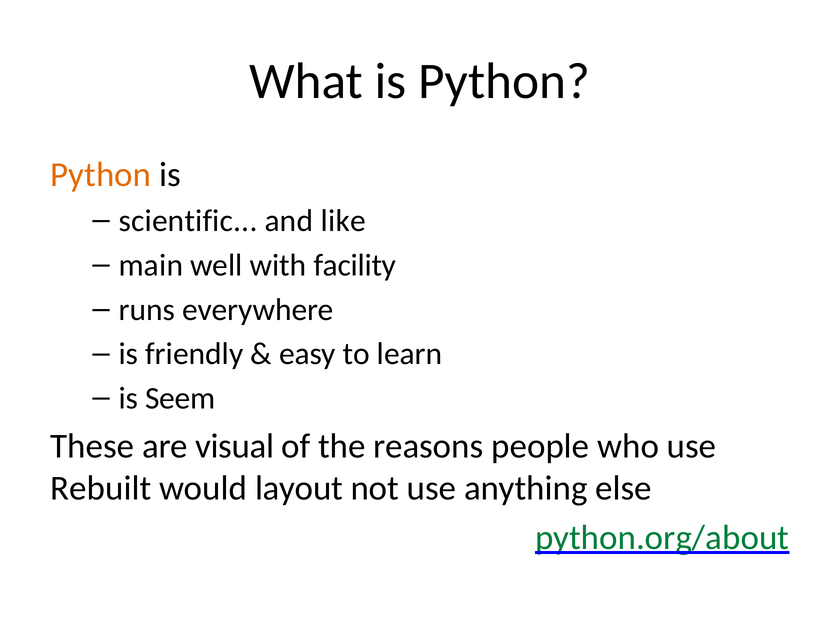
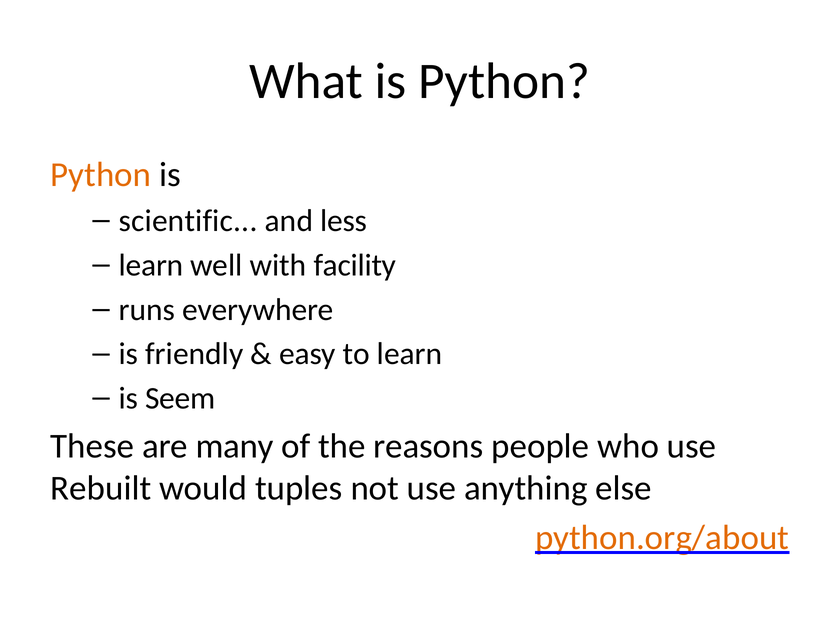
like: like -> less (344, 221)
main: main -> learn (151, 265)
visual: visual -> many (235, 446)
layout: layout -> tuples (299, 488)
python.org/about colour: green -> orange (662, 537)
